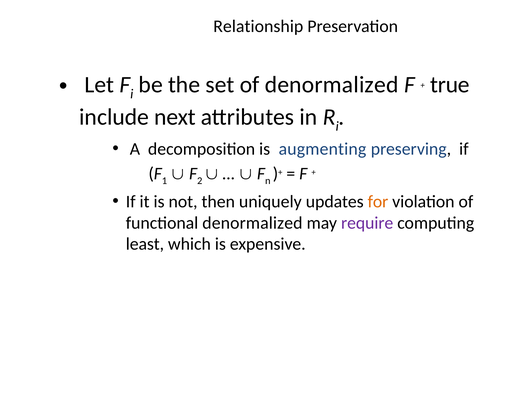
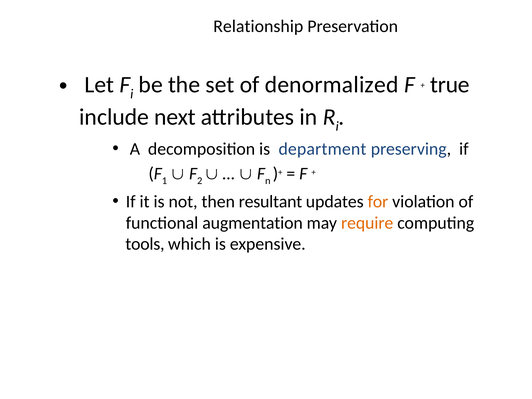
augmenting: augmenting -> department (322, 149)
uniquely: uniquely -> resultant (270, 202)
functional denormalized: denormalized -> augmentation (253, 223)
require colour: purple -> orange (367, 223)
least: least -> tools (145, 244)
